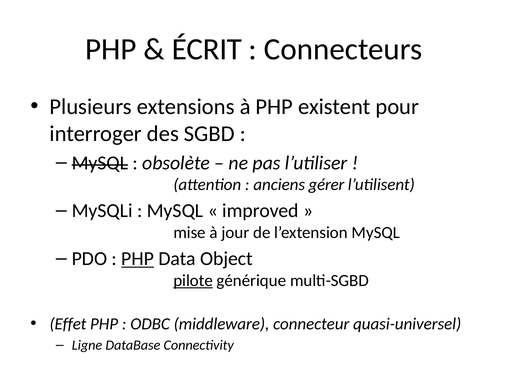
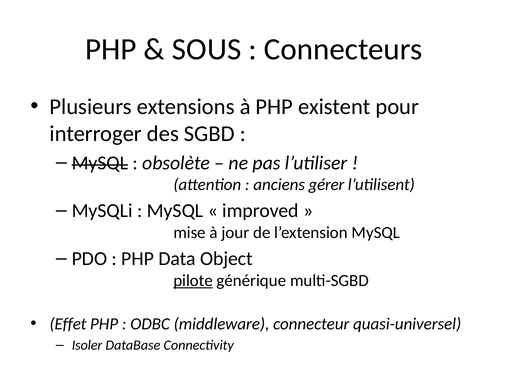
ÉCRIT: ÉCRIT -> SOUS (207, 49)
PHP underline: present -> none (138, 259)
Ligne: Ligne -> Isoler (87, 345)
